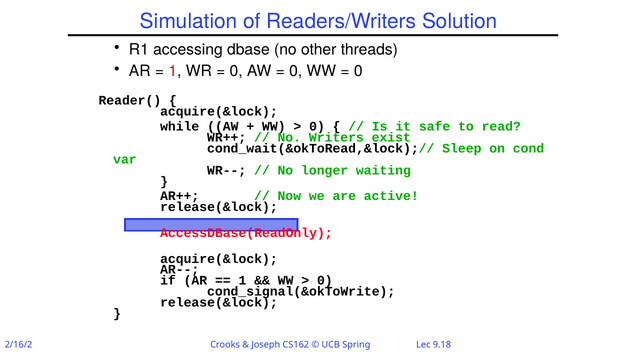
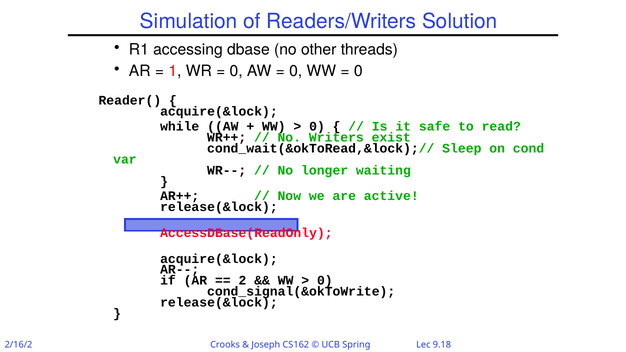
1: 1 -> 2 (243, 281)
